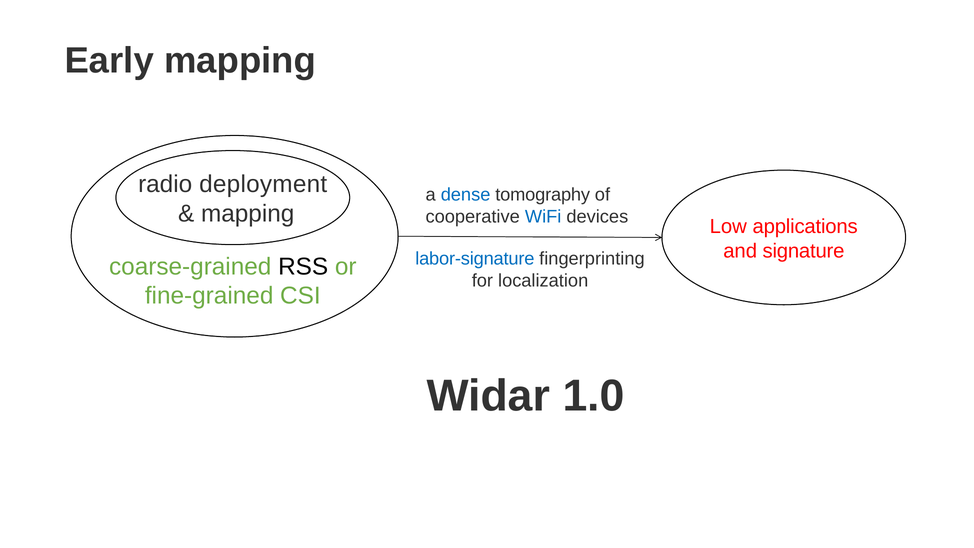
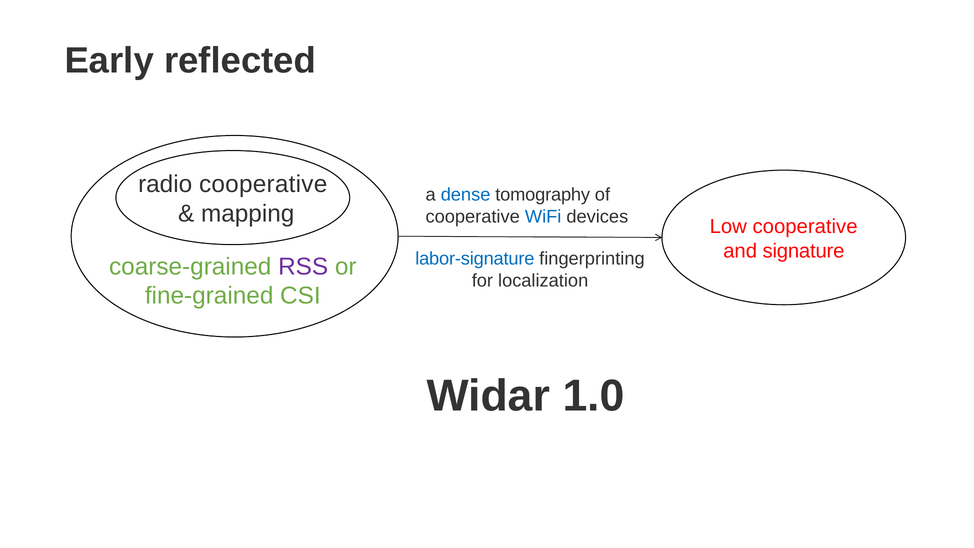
Early mapping: mapping -> reflected (240, 61)
radio deployment: deployment -> cooperative (263, 184)
Low applications: applications -> cooperative (805, 227)
RSS colour: black -> purple (303, 267)
